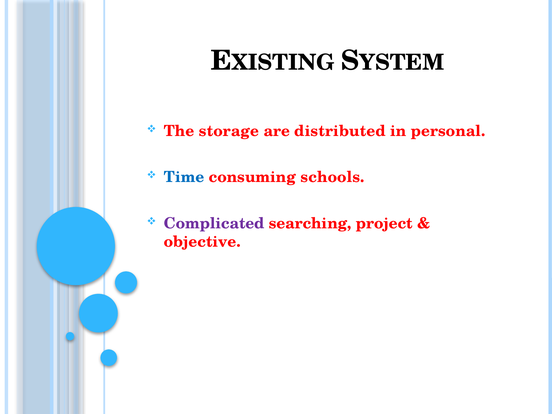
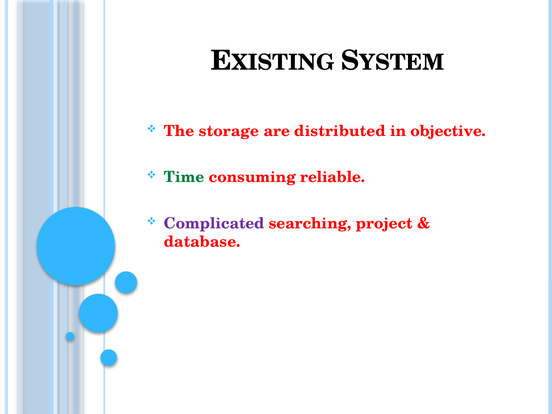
personal: personal -> objective (448, 131)
Time colour: blue -> green (184, 177)
schools: schools -> reliable (333, 177)
objective: objective -> database (202, 242)
